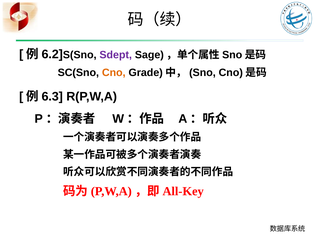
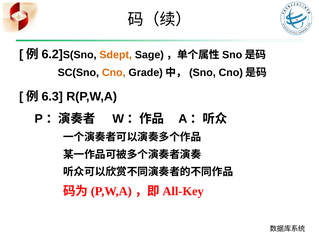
Sdept colour: purple -> orange (116, 55)
